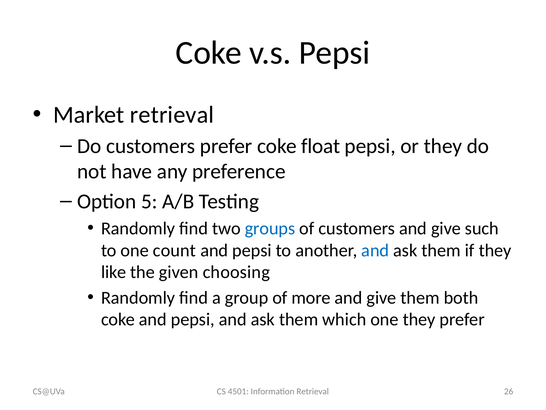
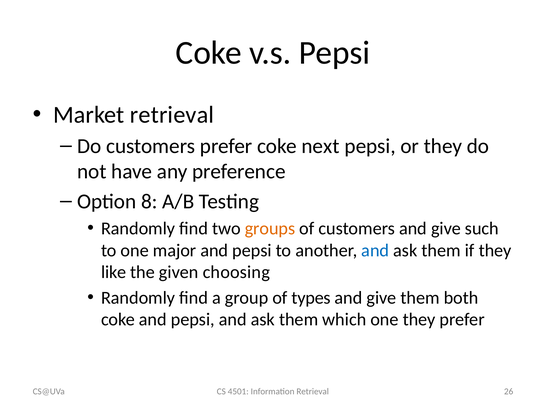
float: float -> next (321, 146)
5: 5 -> 8 (149, 201)
groups colour: blue -> orange (270, 228)
count: count -> major (175, 250)
more: more -> types (311, 297)
